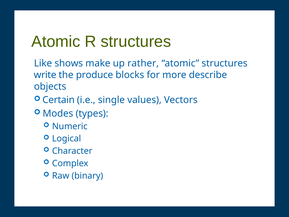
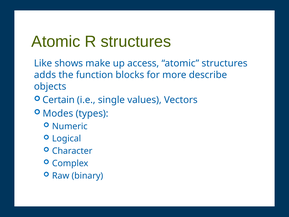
rather: rather -> access (143, 63)
write: write -> adds (45, 75)
produce: produce -> function (95, 75)
